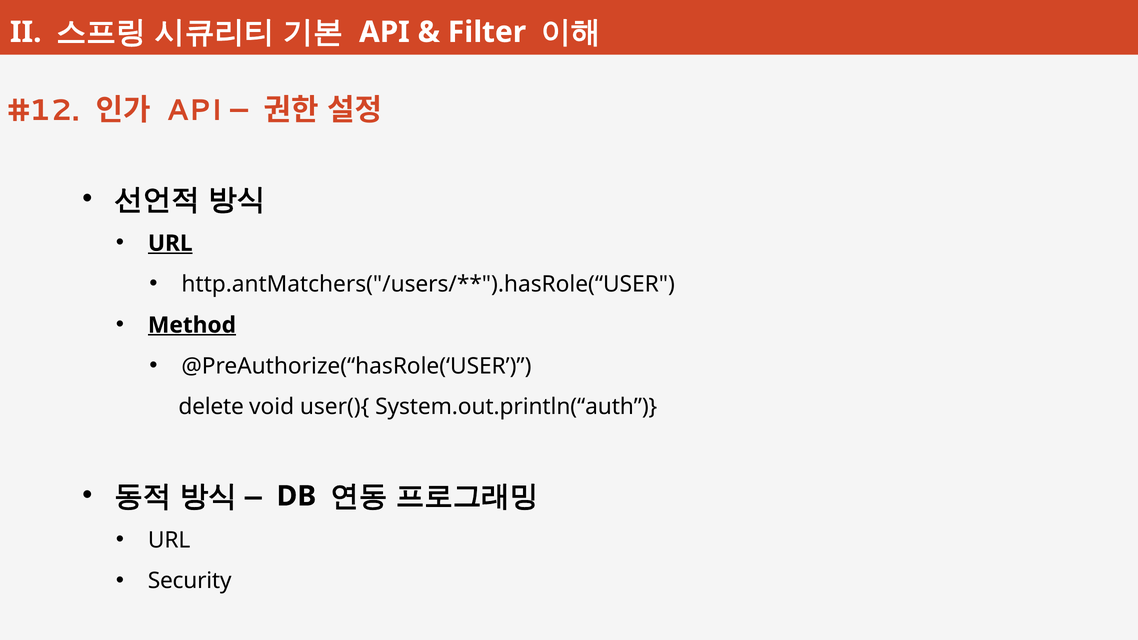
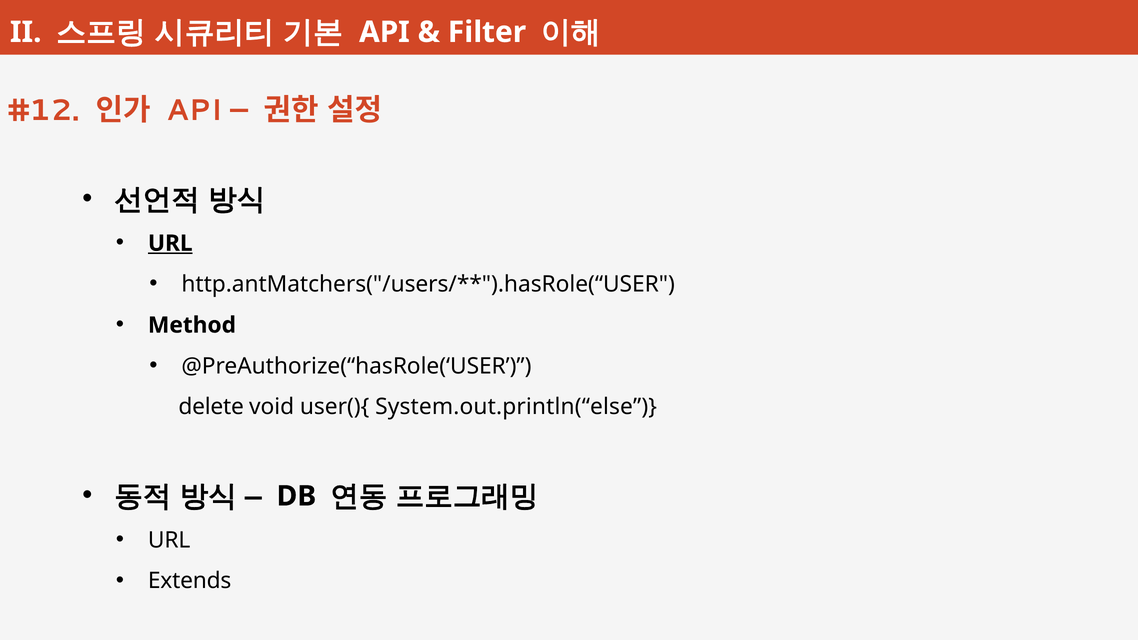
Method underline: present -> none (192, 325)
System.out.println(“auth: System.out.println(“auth -> System.out.println(“else (516, 407)
Security: Security -> Extends (190, 581)
